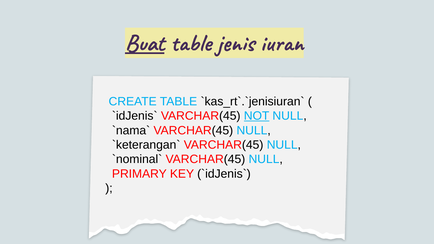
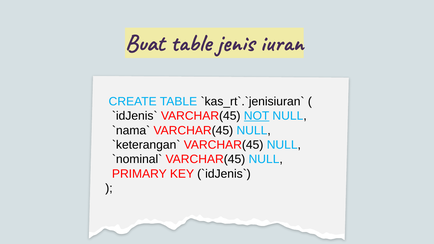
Buat underline: present -> none (145, 43)
